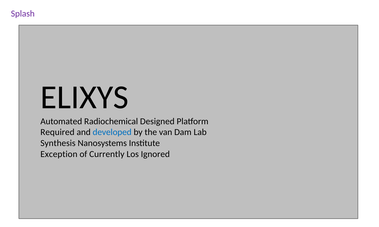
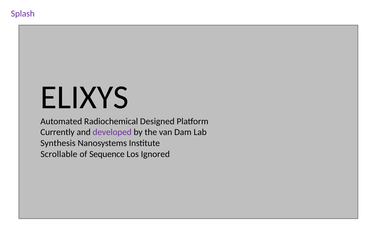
Required: Required -> Currently (57, 132)
developed colour: blue -> purple (112, 132)
Exception: Exception -> Scrollable (59, 154)
Currently: Currently -> Sequence (107, 154)
